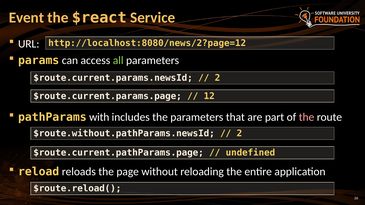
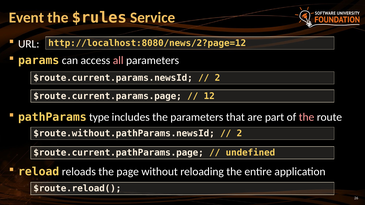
$react: $react -> $rules (99, 18)
all colour: light green -> pink (118, 61)
with: with -> type (99, 117)
